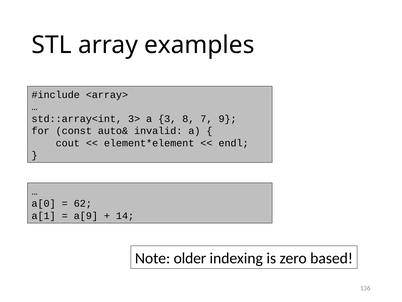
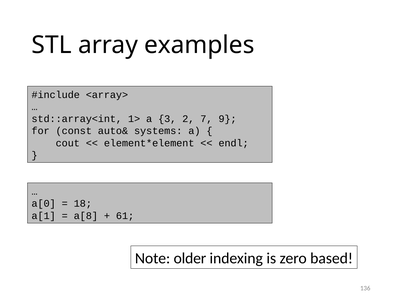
3>: 3> -> 1> (134, 119)
8: 8 -> 2 (188, 119)
invalid: invalid -> systems (158, 131)
62: 62 -> 18 (83, 203)
a[9: a[9 -> a[8 (86, 215)
14: 14 -> 61 (125, 215)
